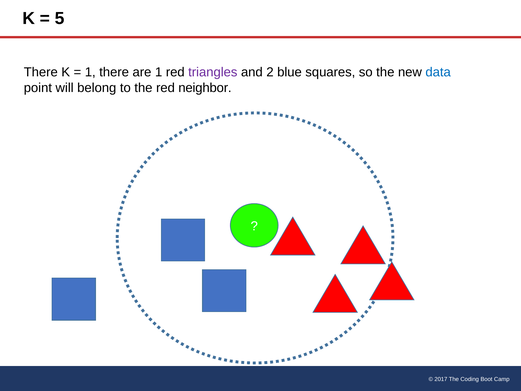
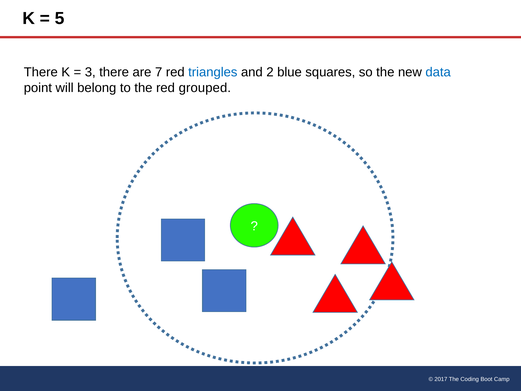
1: 1 -> 3 (90, 72)
are 1: 1 -> 7 (159, 72)
triangles colour: purple -> blue (213, 72)
neighbor: neighbor -> grouped (205, 88)
